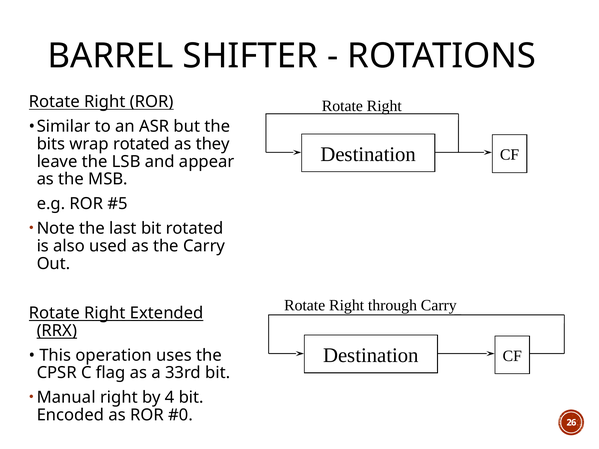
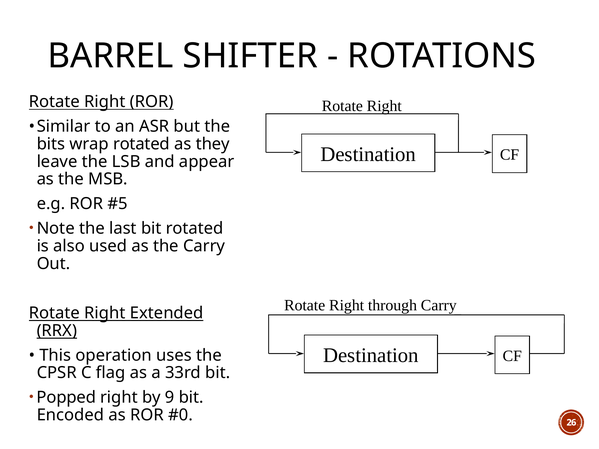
Manual: Manual -> Popped (66, 398)
4: 4 -> 9 (170, 398)
